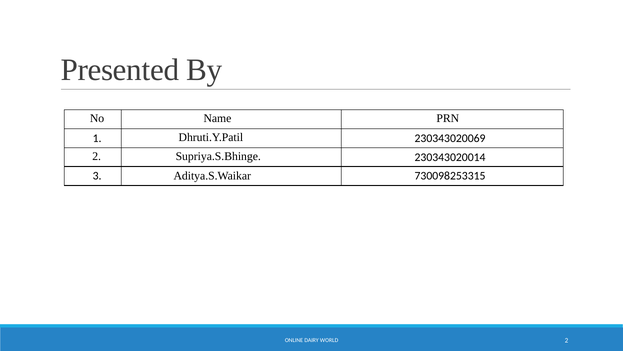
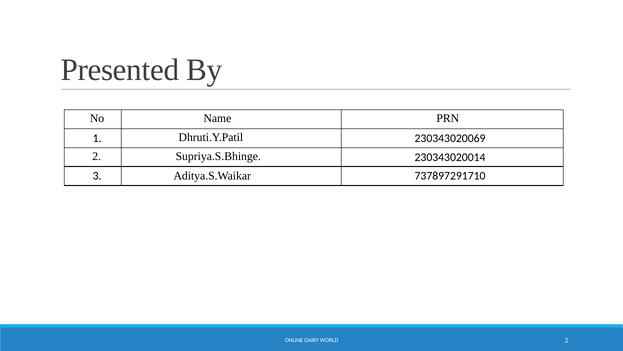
730098253315: 730098253315 -> 737897291710 (450, 176)
